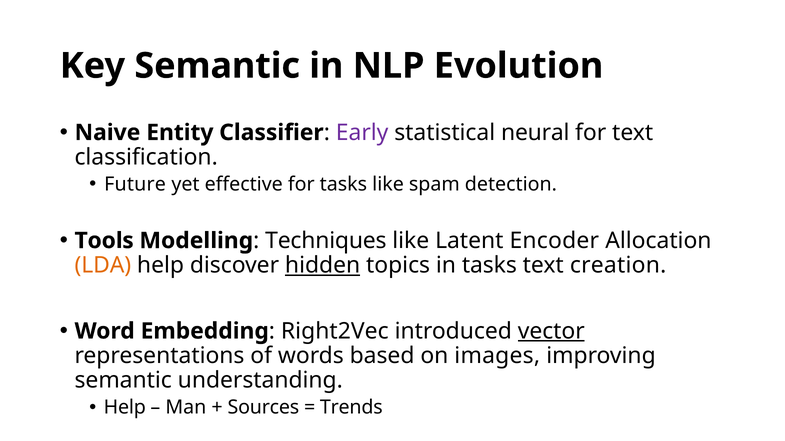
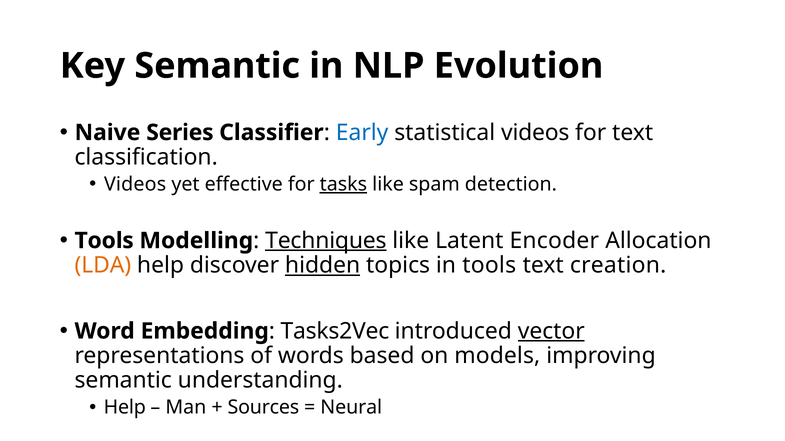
Entity: Entity -> Series (180, 133)
Early colour: purple -> blue (362, 133)
statistical neural: neural -> videos (535, 133)
Future: Future -> Videos (135, 185)
tasks underline: none -> present (343, 185)
Techniques underline: none -> present (326, 241)
in tasks: tasks -> tools (489, 266)
Right2Vec: Right2Vec -> Tasks2Vec (335, 331)
images: images -> models (497, 356)
Trends: Trends -> Neural (351, 408)
